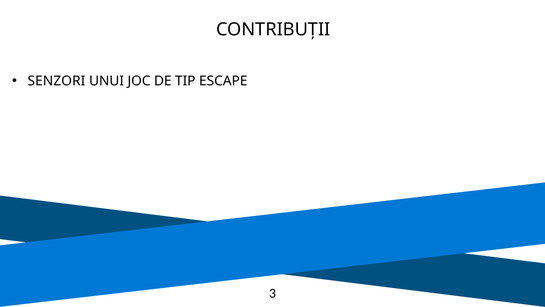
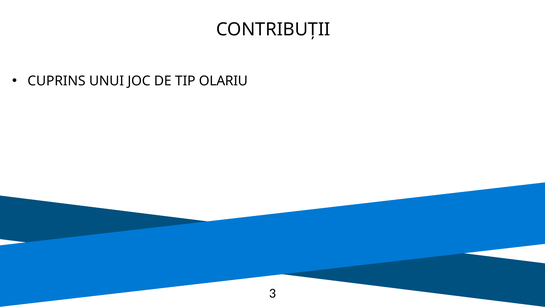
SENZORI: SENZORI -> CUPRINS (56, 81)
ESCAPE: ESCAPE -> OLARIU (223, 81)
